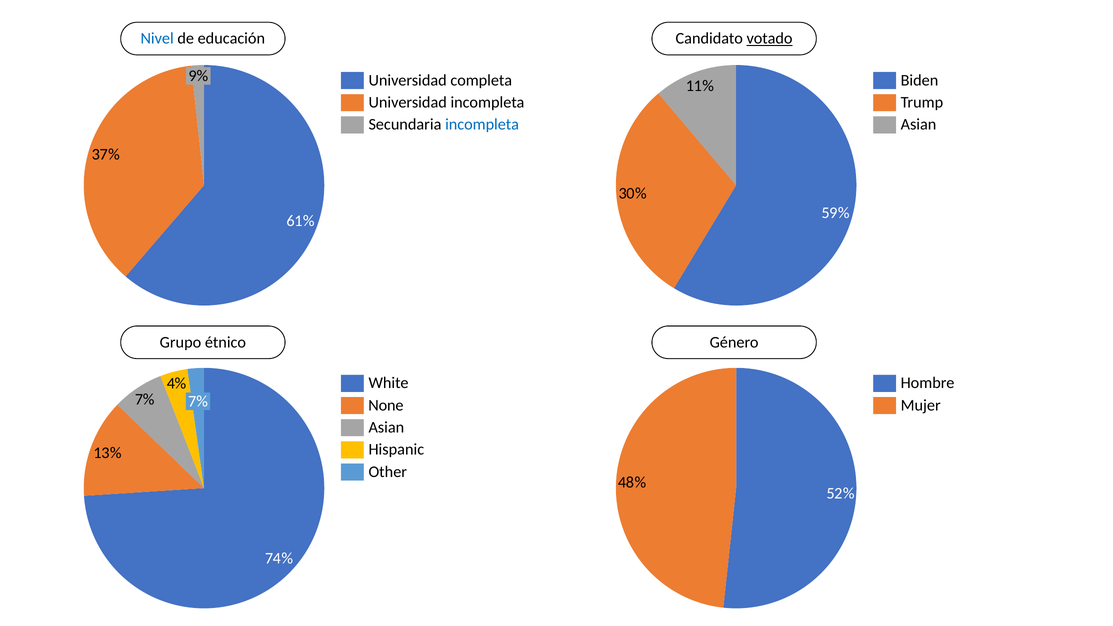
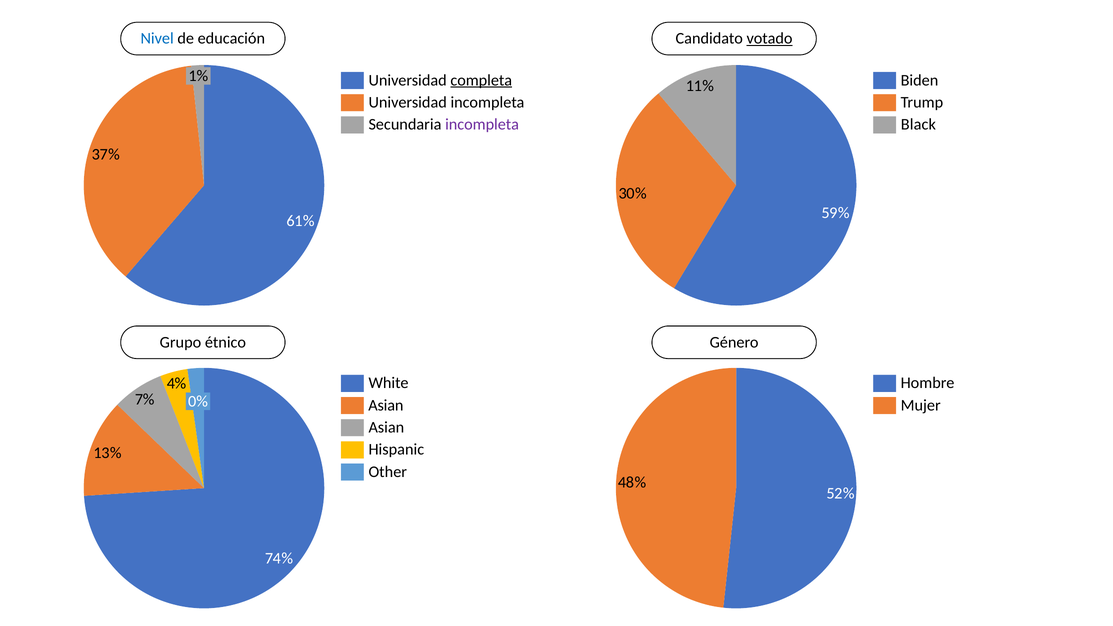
9%: 9% -> 1% (198, 76)
completa underline: none -> present (481, 80)
incompleta colour: blue -> purple (482, 125)
Asian: Asian -> Black (918, 125)
7%: 7% -> 0% (198, 401)
None: None -> Asian (386, 405)
